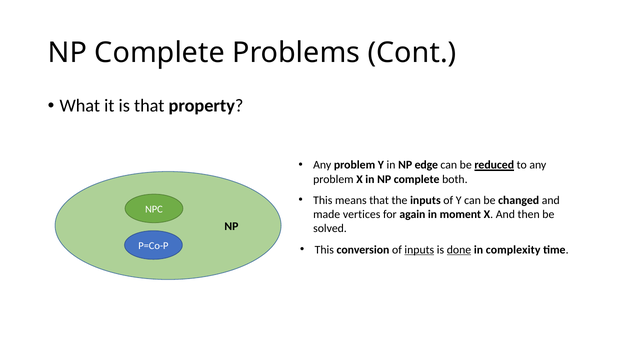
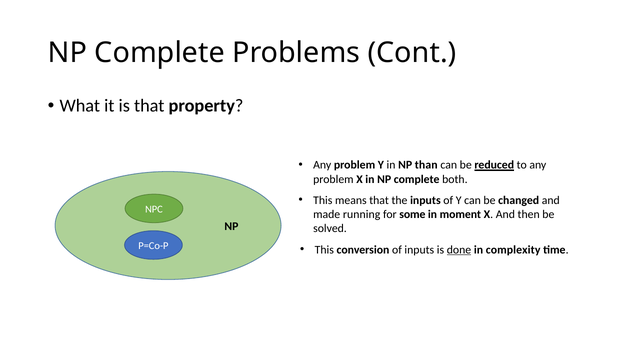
edge: edge -> than (426, 165)
vertices: vertices -> running (362, 215)
again: again -> some (412, 215)
inputs underline: present -> none (419, 250)
